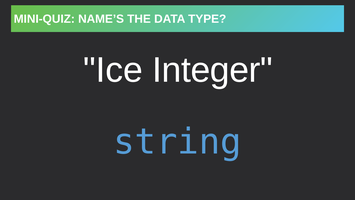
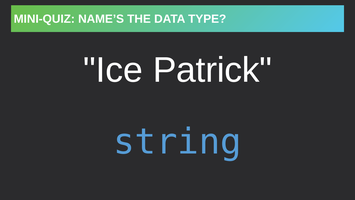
Integer: Integer -> Patrick (212, 70)
